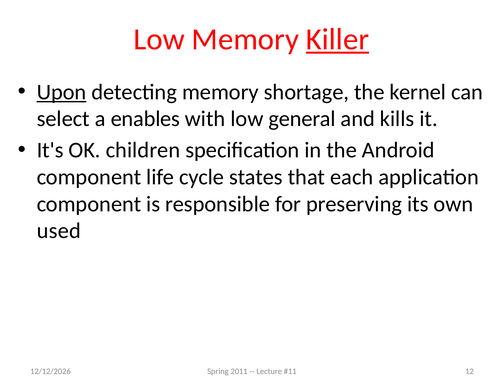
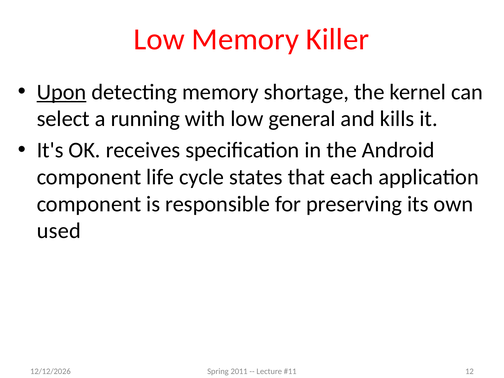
Killer underline: present -> none (337, 39)
enables: enables -> running (145, 119)
children: children -> receives (143, 150)
